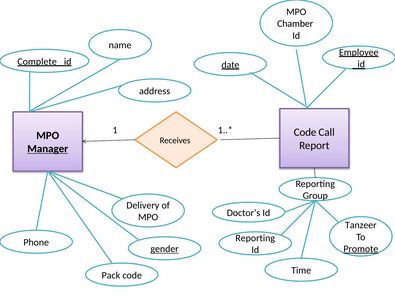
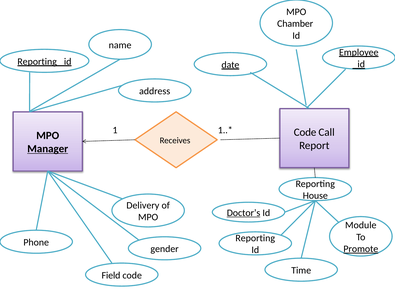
Complete: Complete -> Reporting (37, 62)
Group: Group -> House (315, 196)
Doctor’s underline: none -> present (244, 213)
Tanzeer: Tanzeer -> Module (361, 225)
gender underline: present -> none (165, 249)
Pack: Pack -> Field (111, 276)
